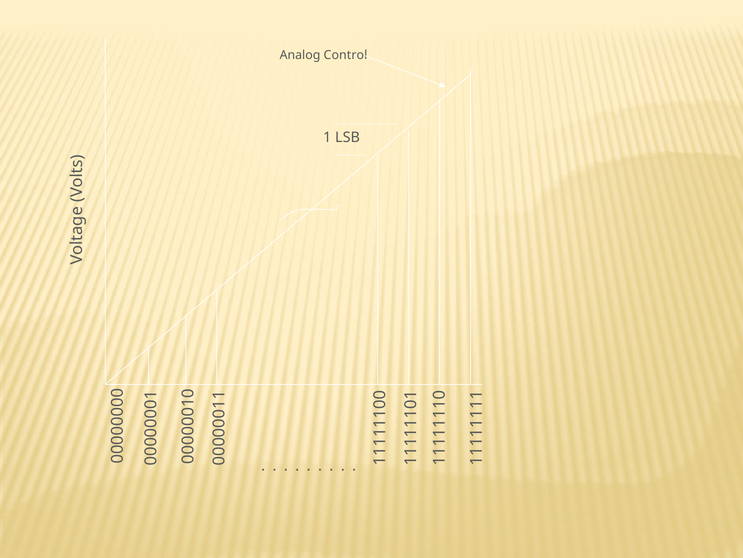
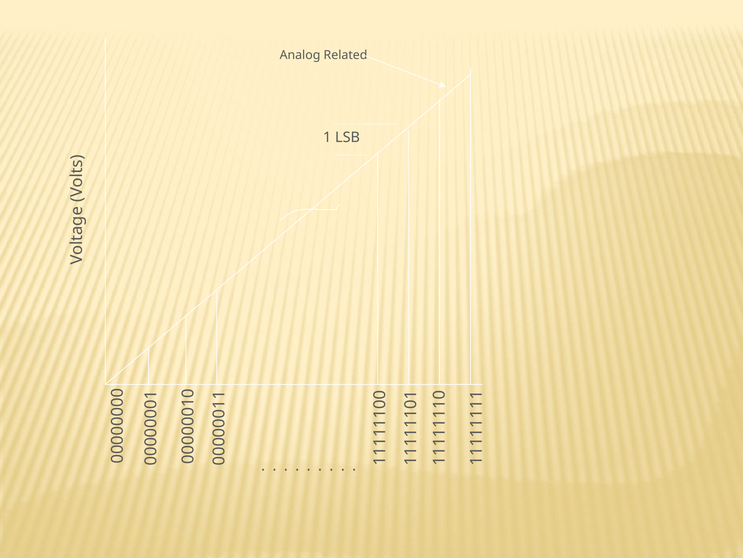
Control: Control -> Related (346, 55)
